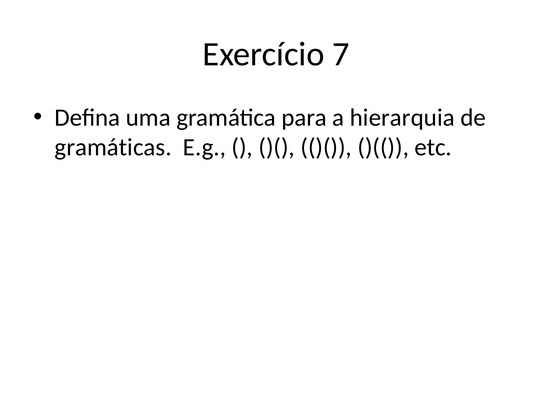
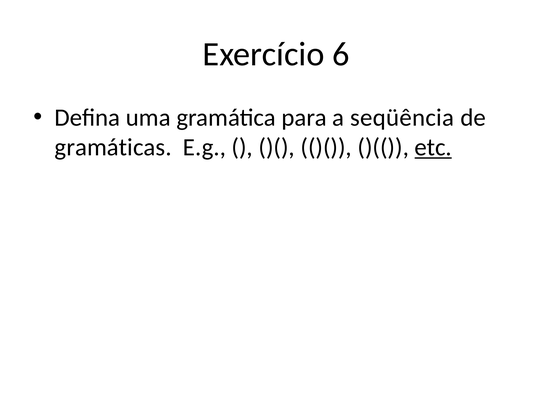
7: 7 -> 6 (341, 54)
hierarquia: hierarquia -> seqüência (402, 117)
etc underline: none -> present (433, 147)
